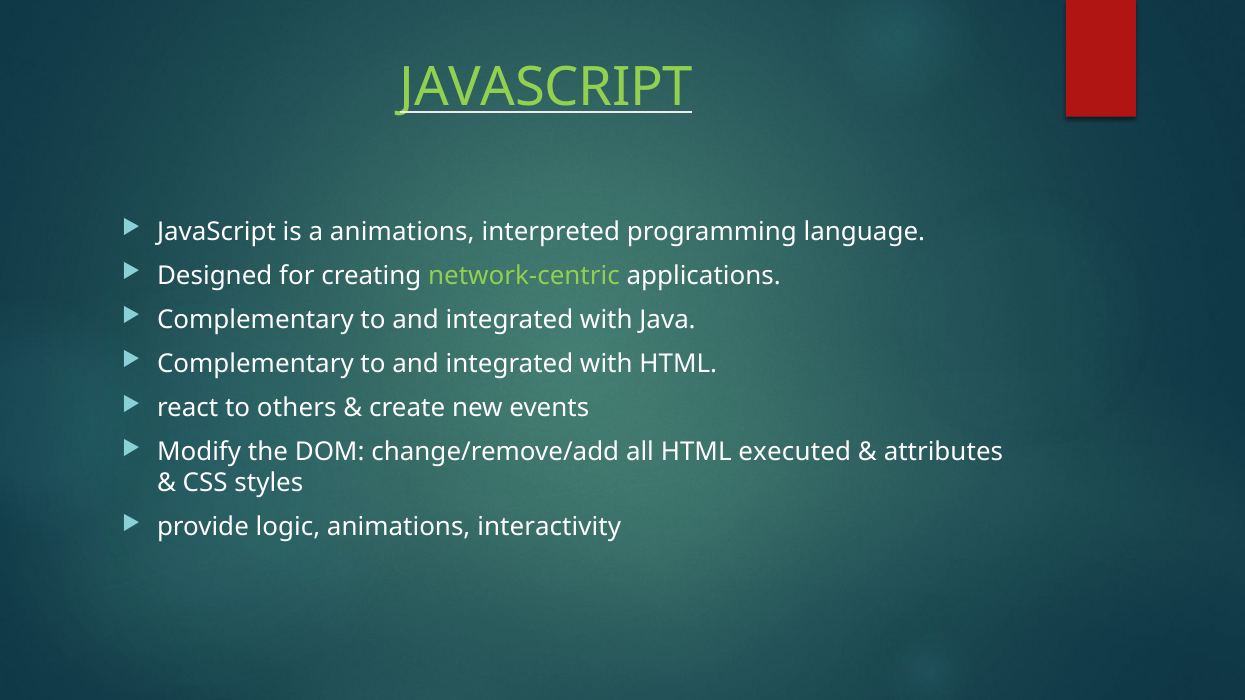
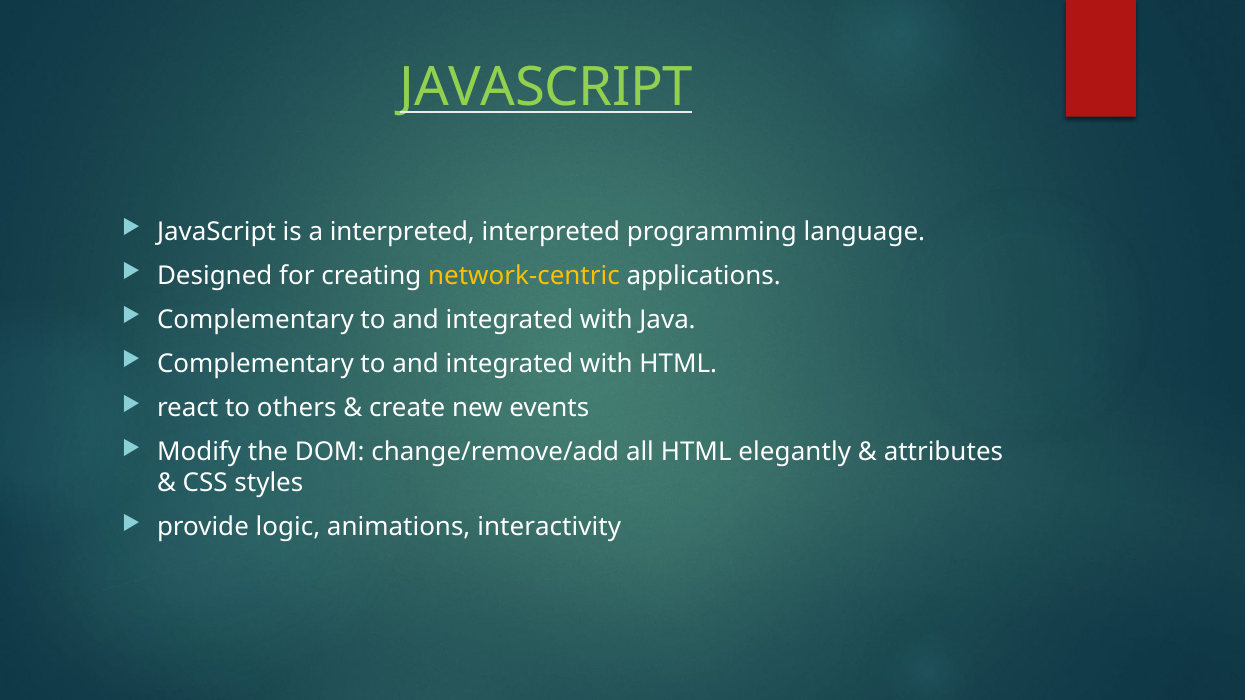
a animations: animations -> interpreted (402, 232)
network-centric colour: light green -> yellow (524, 276)
executed: executed -> elegantly (795, 452)
